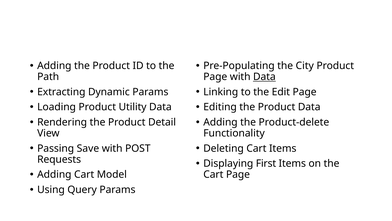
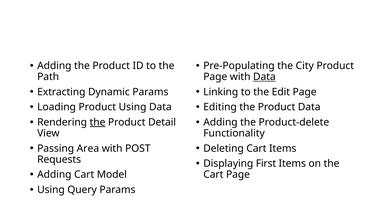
Product Utility: Utility -> Using (133, 107)
the underline: none -> present (98, 122)
Save: Save -> Area (88, 148)
